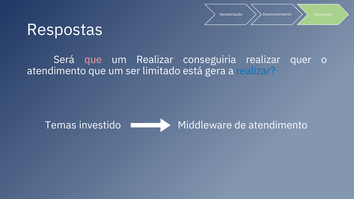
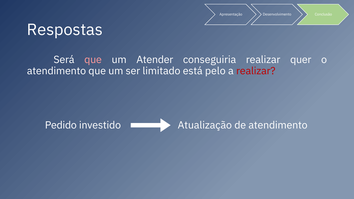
um Realizar: Realizar -> Atender (155, 60)
gera: gera -> pelo (215, 71)
realizar colour: blue -> red (256, 71)
Temas: Temas -> Pedido (61, 125)
Middleware: Middleware -> Atualização (205, 125)
